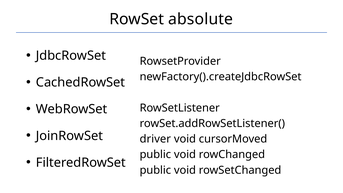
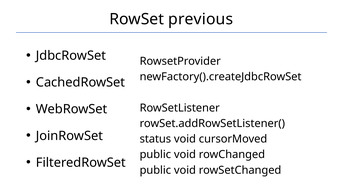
absolute: absolute -> previous (201, 19)
driver: driver -> status (155, 139)
